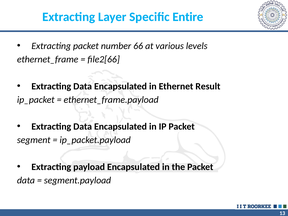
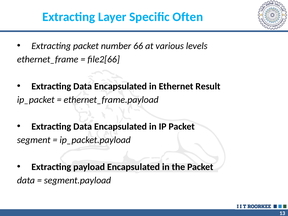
Entire: Entire -> Often (188, 17)
